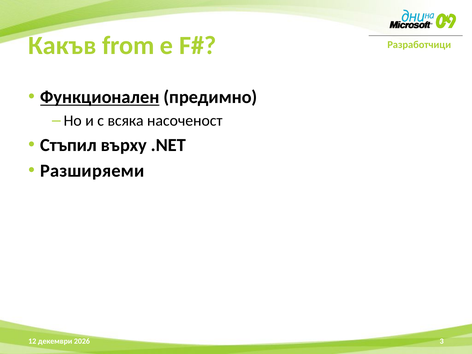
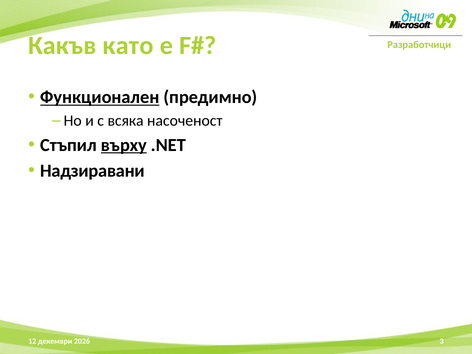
from: from -> като (128, 45)
върху underline: none -> present (124, 145)
Разширяеми: Разширяеми -> Надзиравани (92, 171)
